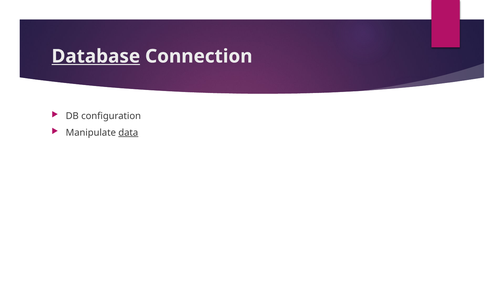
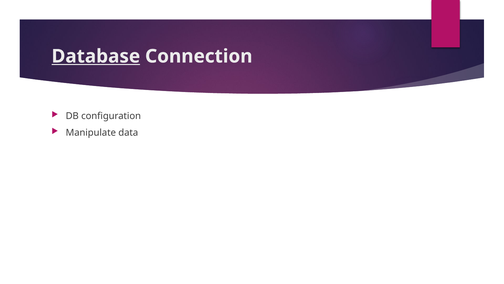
data underline: present -> none (128, 132)
